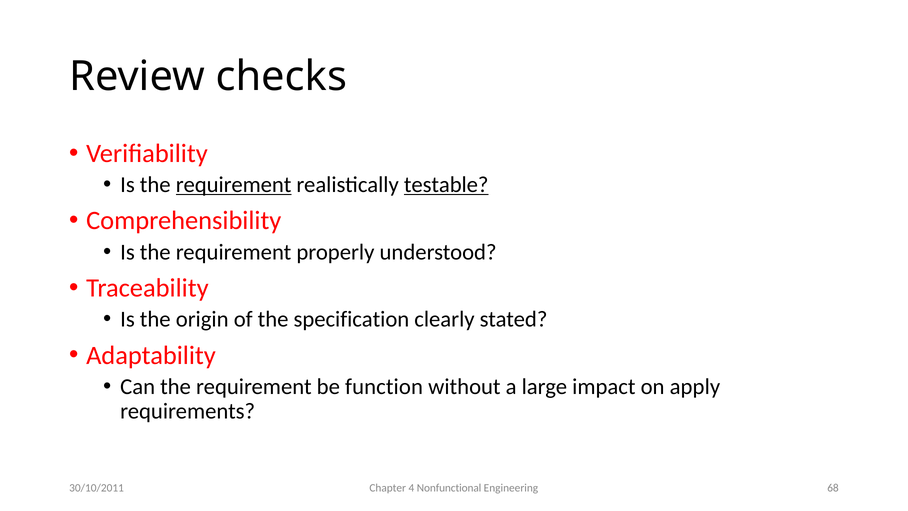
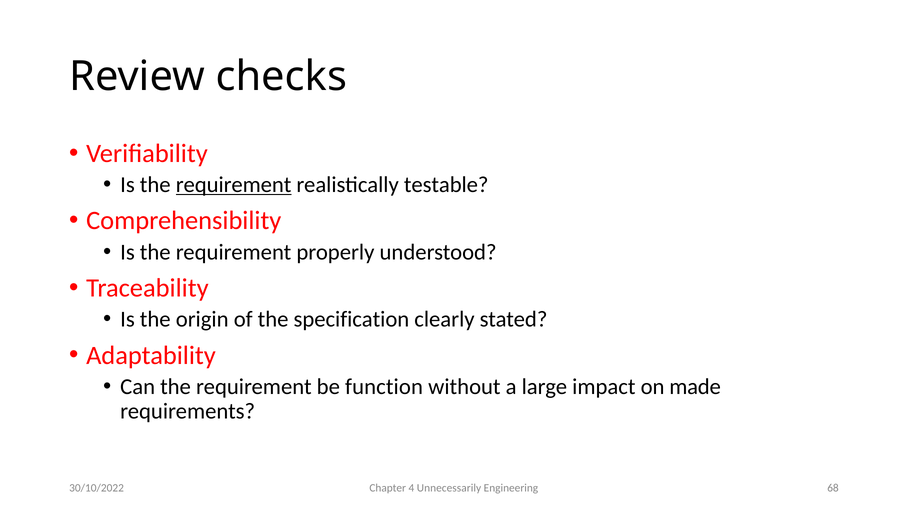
testable underline: present -> none (446, 185)
apply: apply -> made (695, 386)
30/10/2011: 30/10/2011 -> 30/10/2022 (97, 488)
Nonfunctional: Nonfunctional -> Unnecessarily (449, 488)
